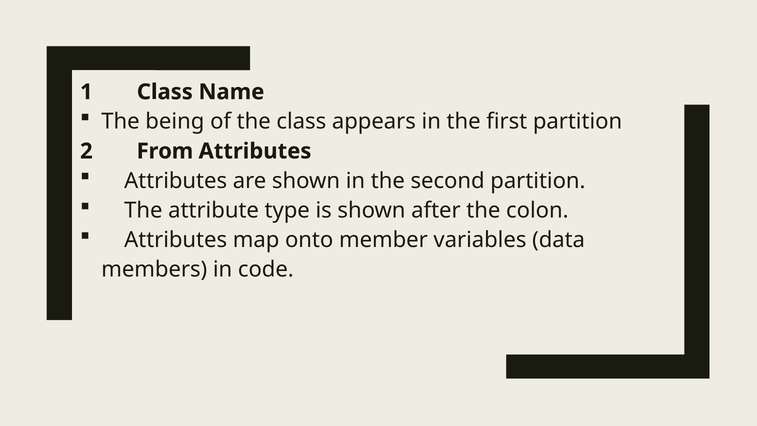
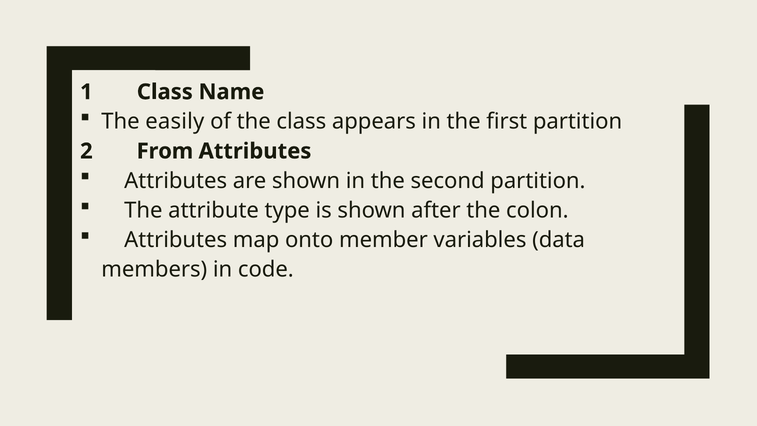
being: being -> easily (175, 122)
